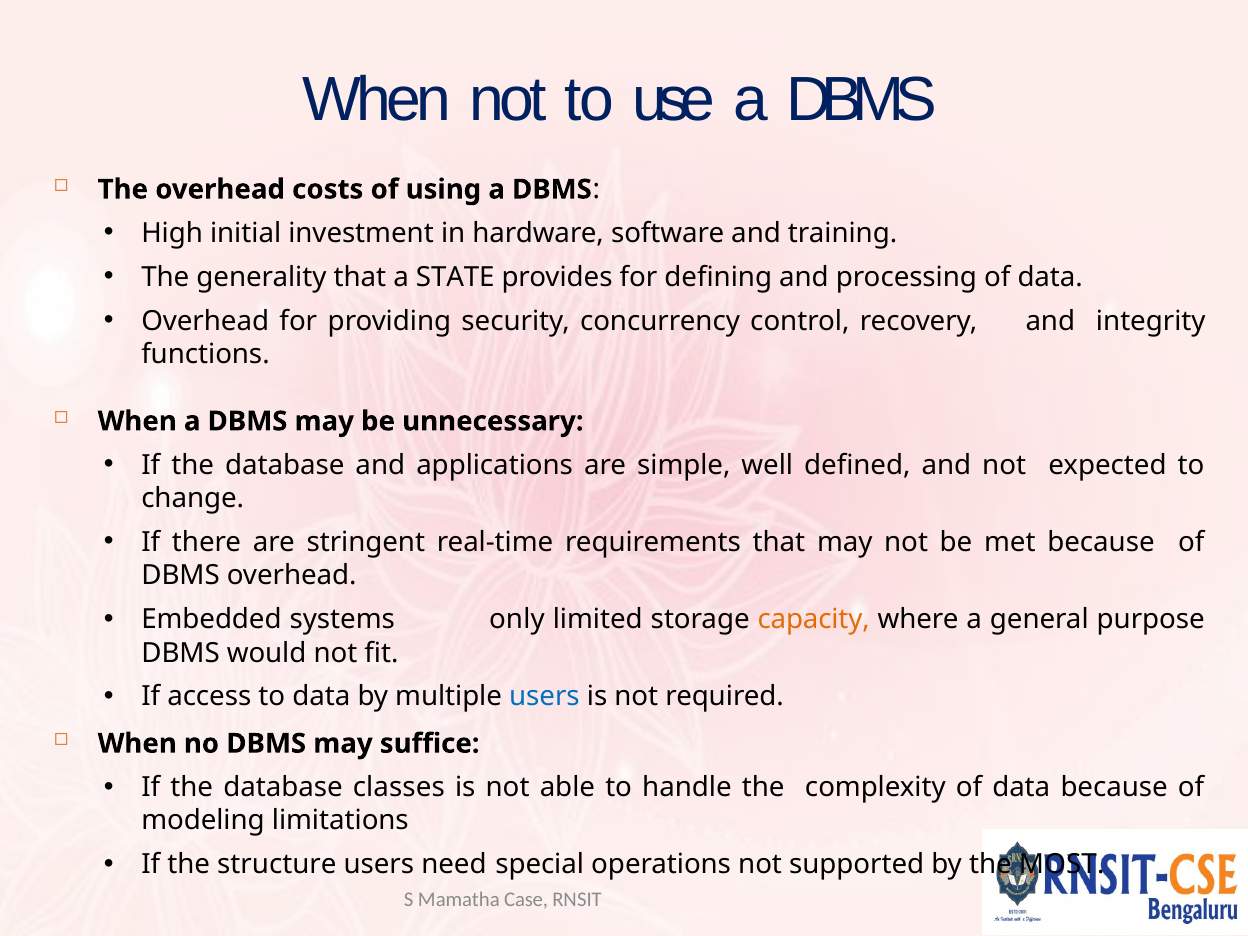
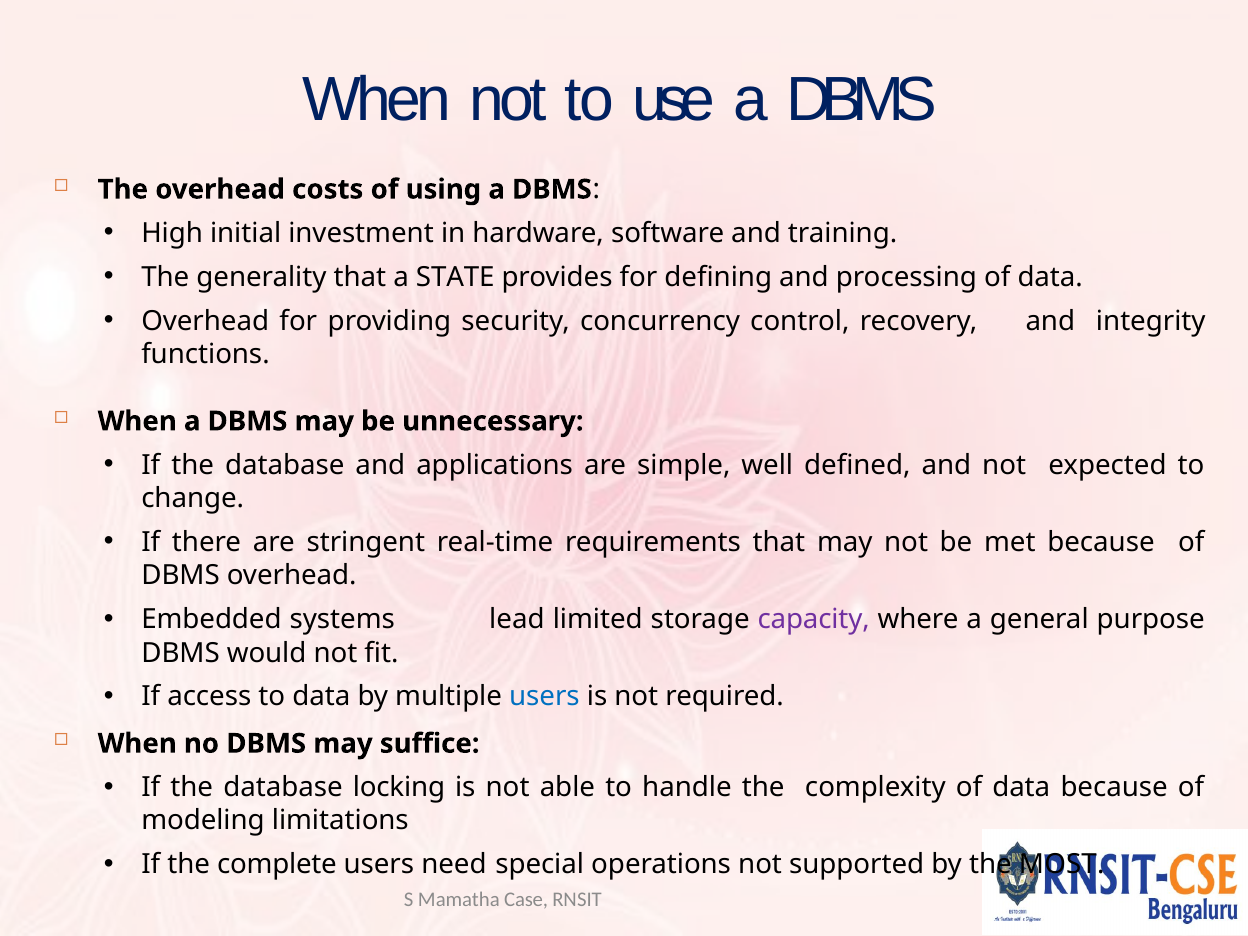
only: only -> lead (517, 620)
capacity colour: orange -> purple (814, 620)
classes: classes -> locking (399, 788)
structure: structure -> complete (277, 865)
